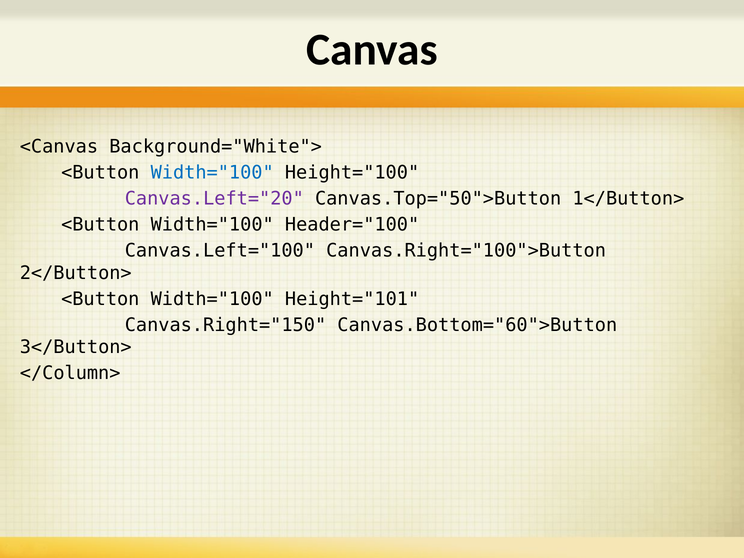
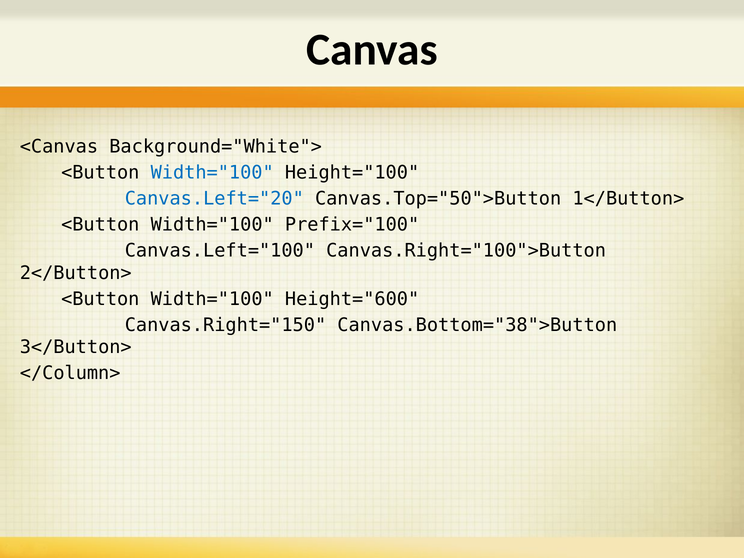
Canvas.Left="20 colour: purple -> blue (214, 198)
Header="100: Header="100 -> Prefix="100 (352, 225)
Height="101: Height="101 -> Height="600 (352, 299)
Canvas.Bottom="60">Button: Canvas.Bottom="60">Button -> Canvas.Bottom="38">Button (477, 325)
